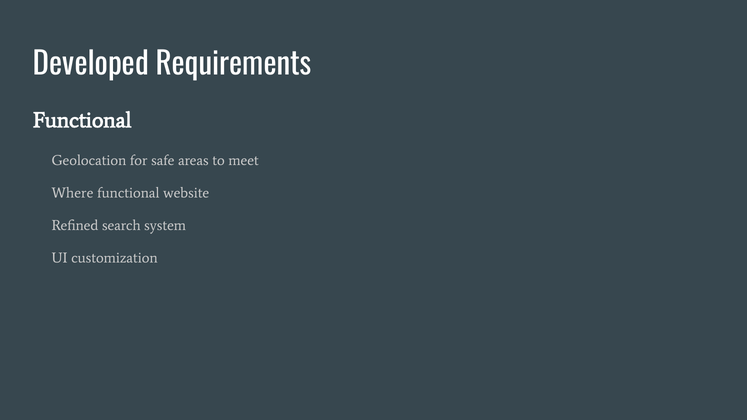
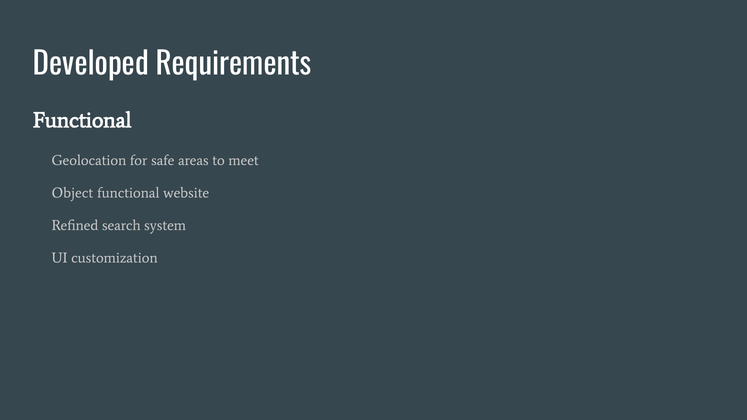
Where: Where -> Object (72, 193)
